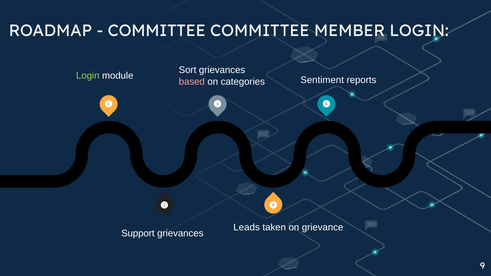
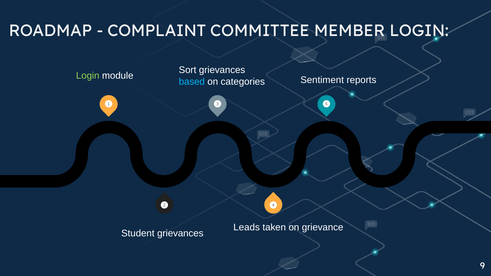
COMMITTEE: COMMITTEE -> COMPLAINT (157, 31)
based colour: pink -> light blue (192, 82)
Support: Support -> Student (138, 233)
